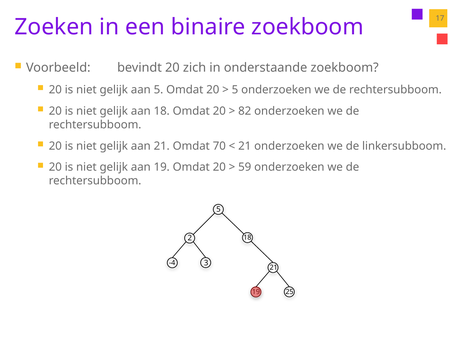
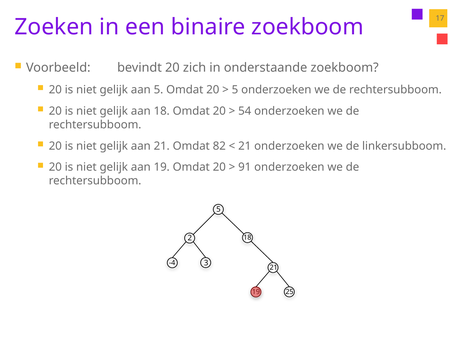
82: 82 -> 54 (245, 111)
70: 70 -> 82 (219, 146)
59: 59 -> 91 (245, 167)
